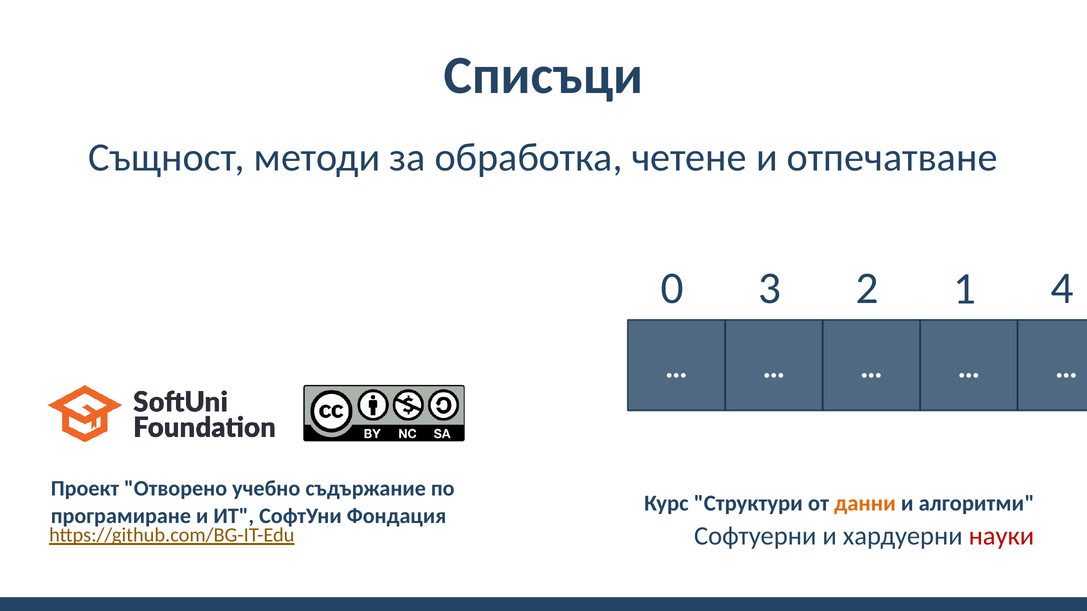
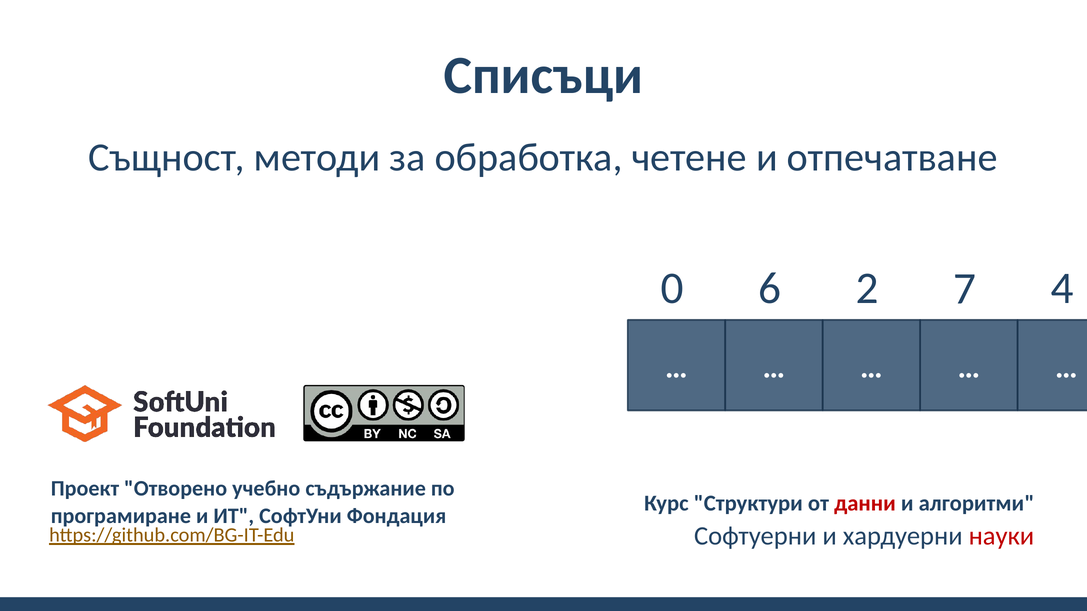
3: 3 -> 6 (770, 289)
1: 1 -> 7 (965, 289)
данни colour: orange -> red (865, 503)
